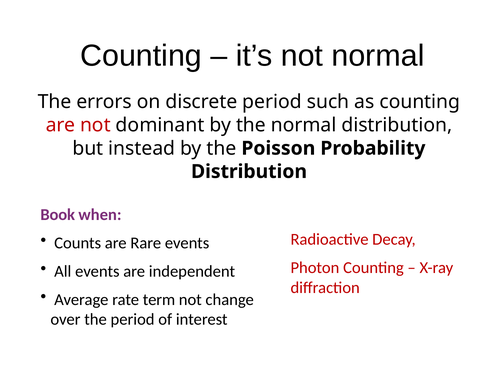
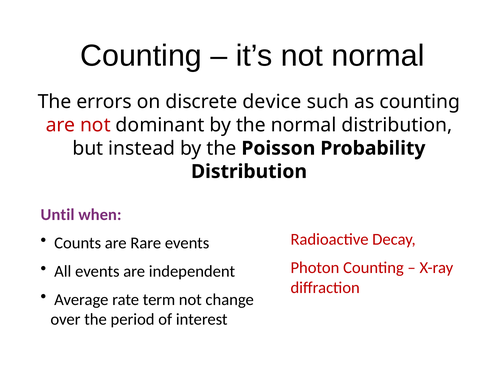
discrete period: period -> device (272, 102)
Book: Book -> Until (58, 215)
